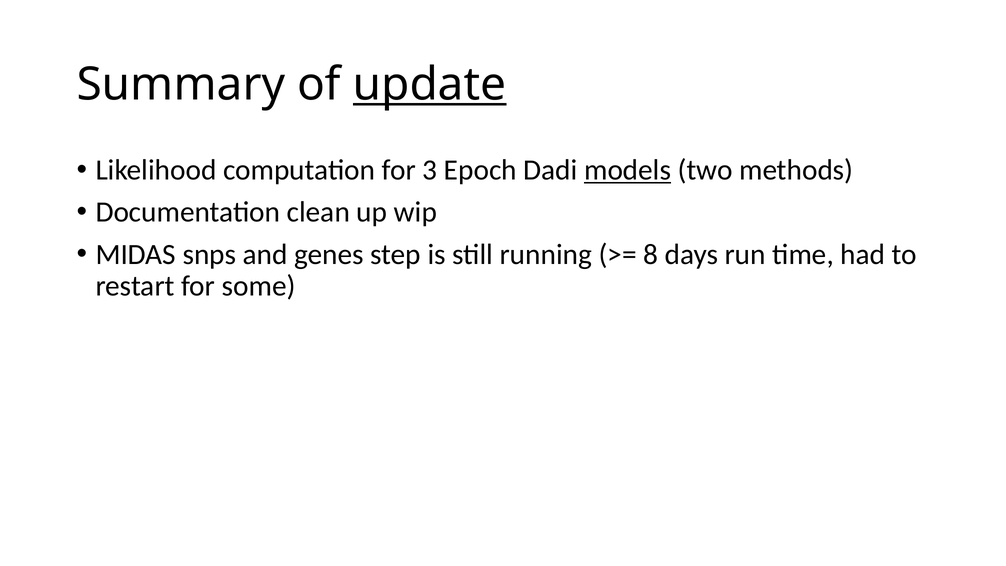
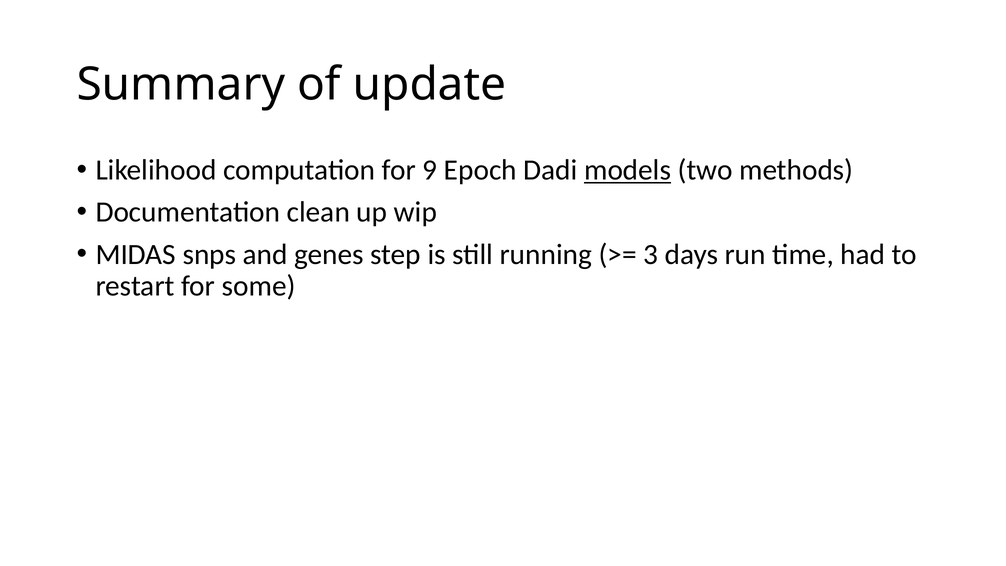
update underline: present -> none (430, 85)
3: 3 -> 9 (430, 170)
8: 8 -> 3 (651, 254)
